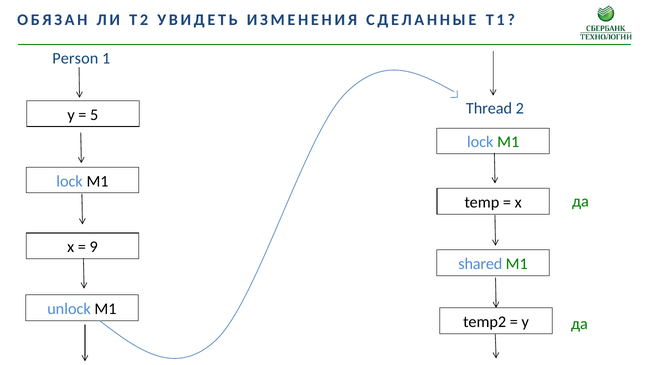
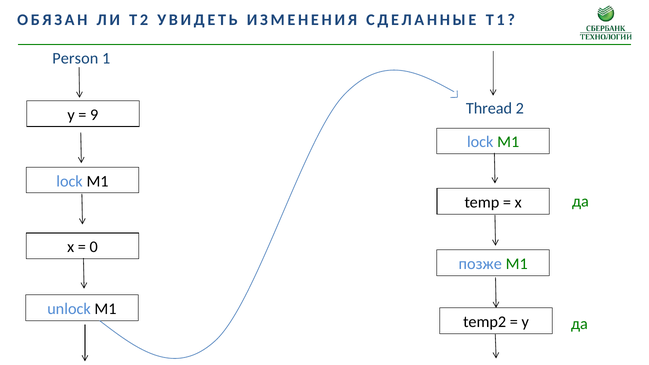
5: 5 -> 9 (94, 115)
9: 9 -> 0 (94, 247)
shared: shared -> позже (480, 264)
